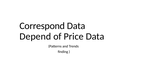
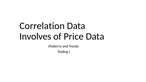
Correspond: Correspond -> Correlation (42, 26)
Depend: Depend -> Involves (35, 36)
